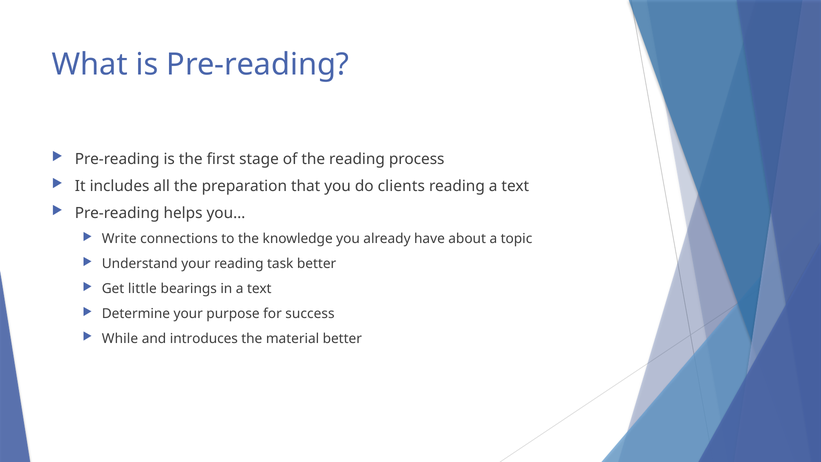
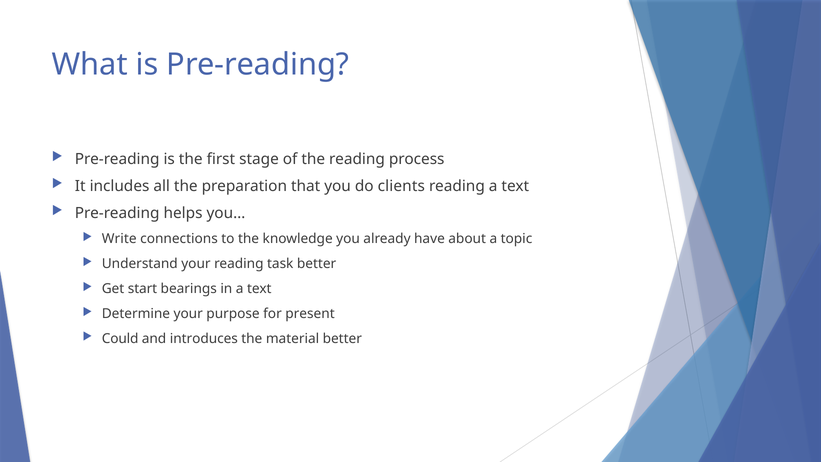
little: little -> start (142, 289)
success: success -> present (310, 314)
While: While -> Could (120, 339)
